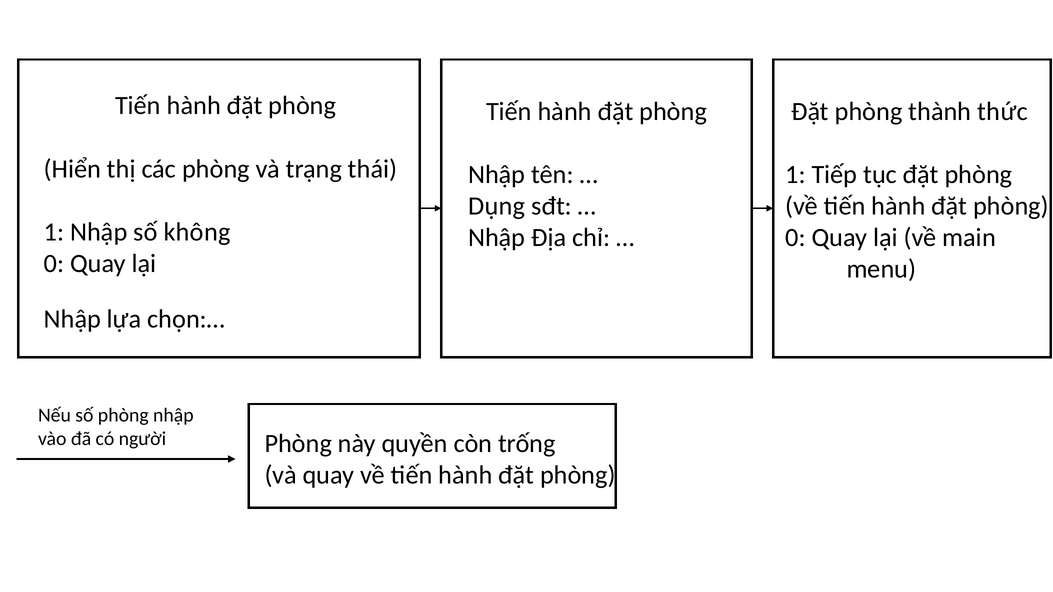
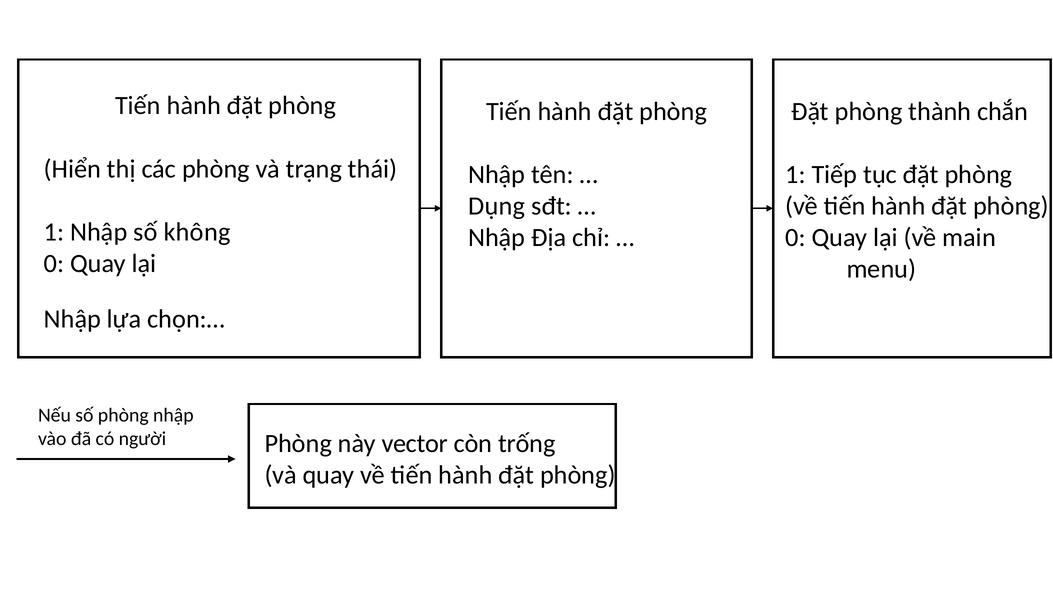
thức: thức -> chắn (1003, 111)
quyền: quyền -> vector (415, 444)
